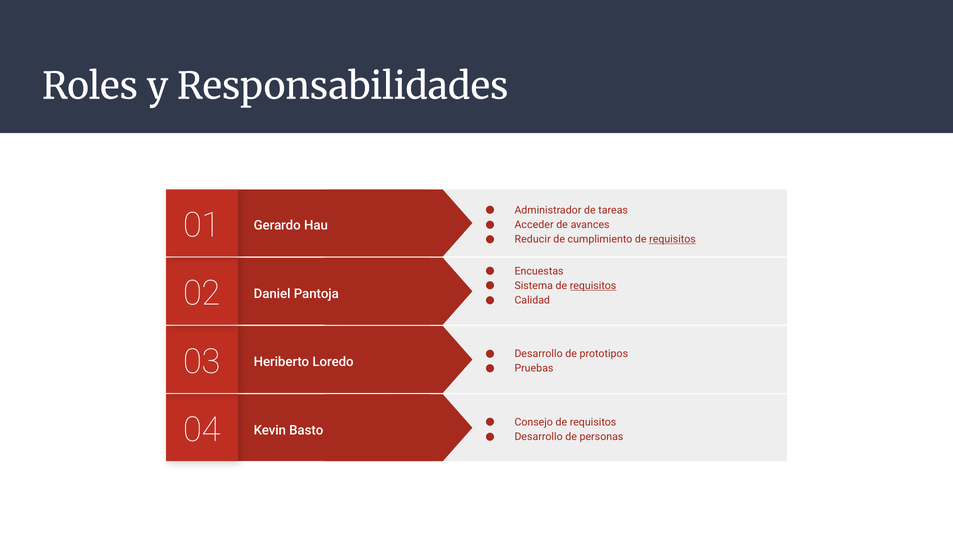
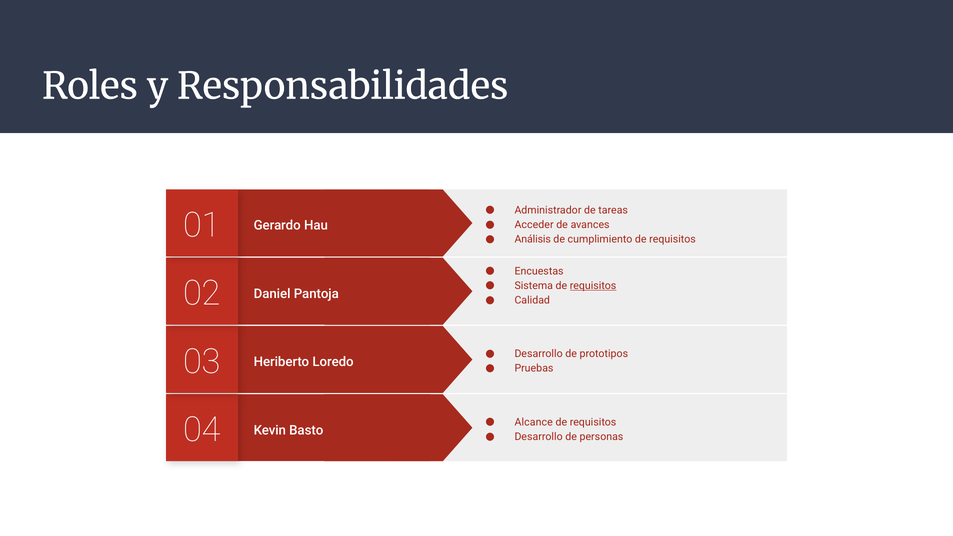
Reducir: Reducir -> Análisis (533, 239)
requisitos underline: present -> none (672, 239)
Consejo: Consejo -> Alcance (534, 422)
